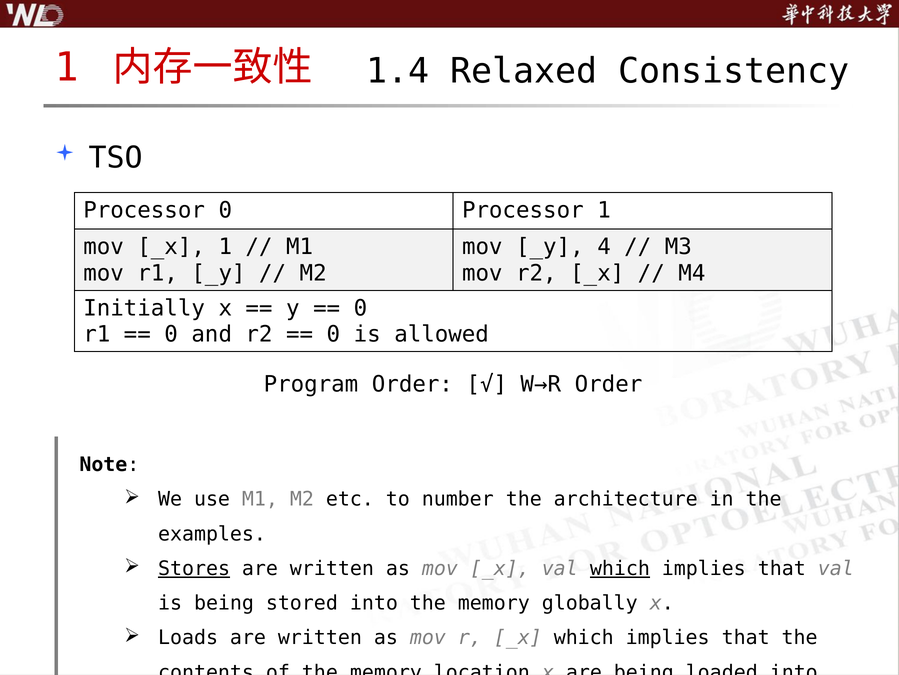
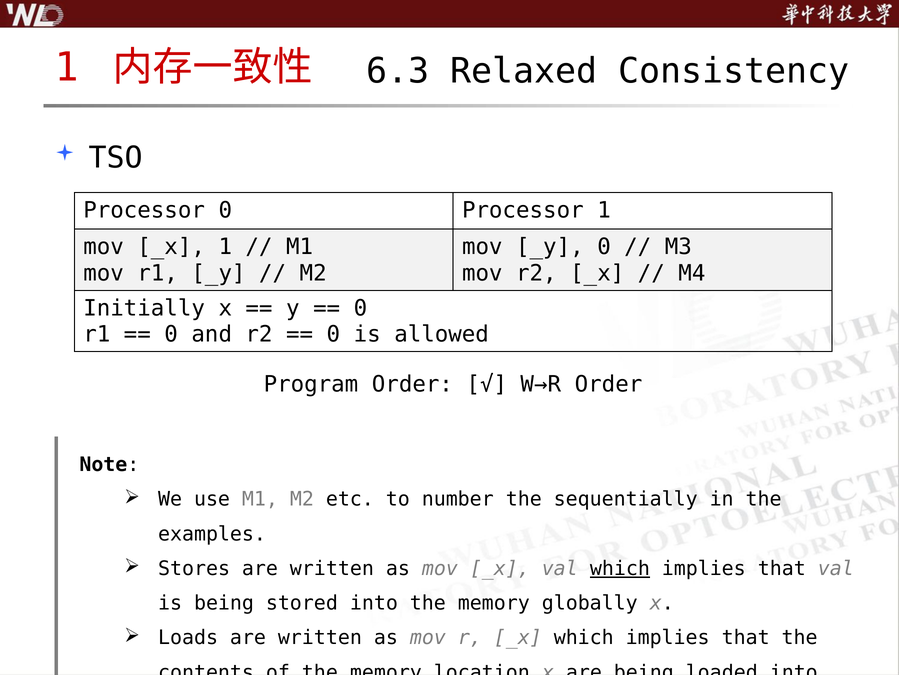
1.4: 1.4 -> 6.3 (398, 71)
4: 4 -> 0 (604, 247)
architecture: architecture -> sequentially (626, 499)
Stores underline: present -> none (194, 568)
